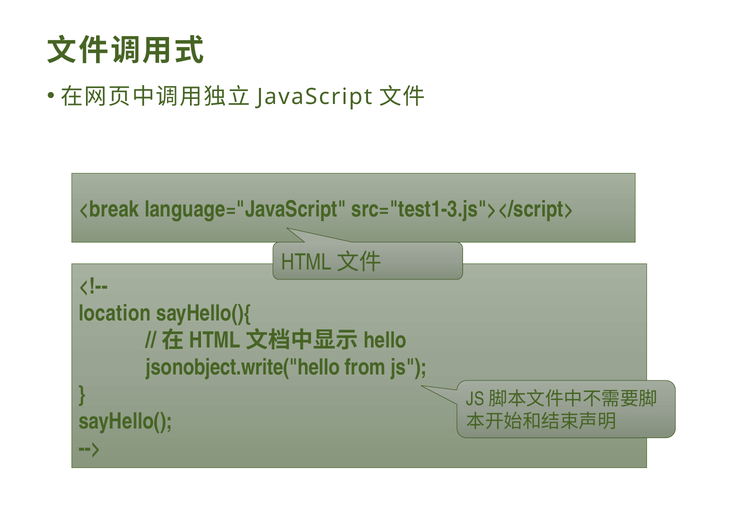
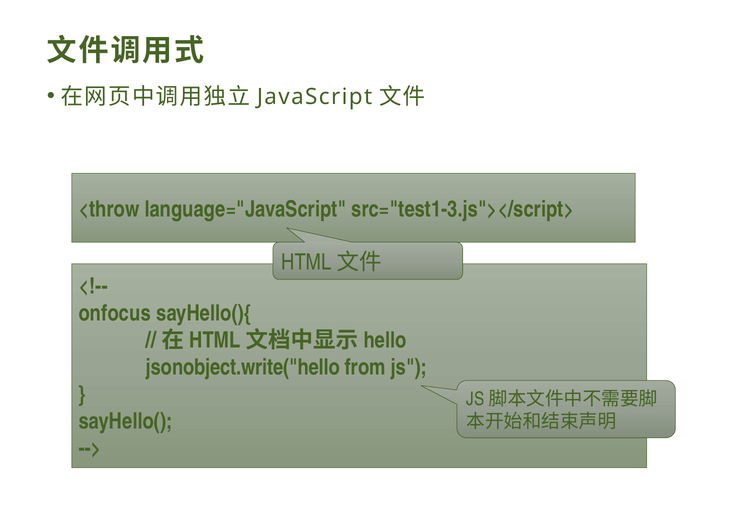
<break: <break -> <throw (109, 209)
location: location -> onfocus (115, 313)
